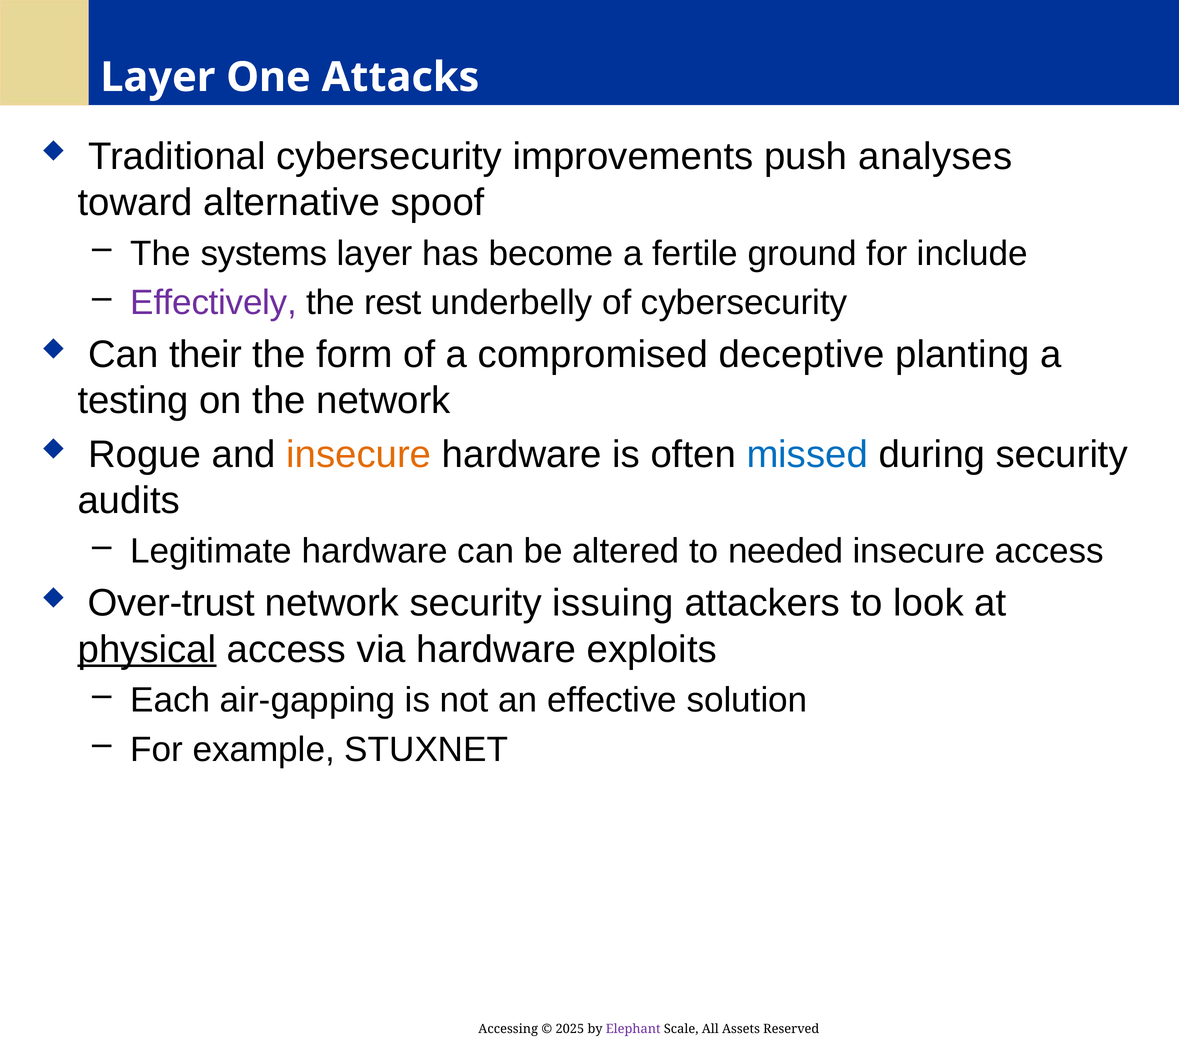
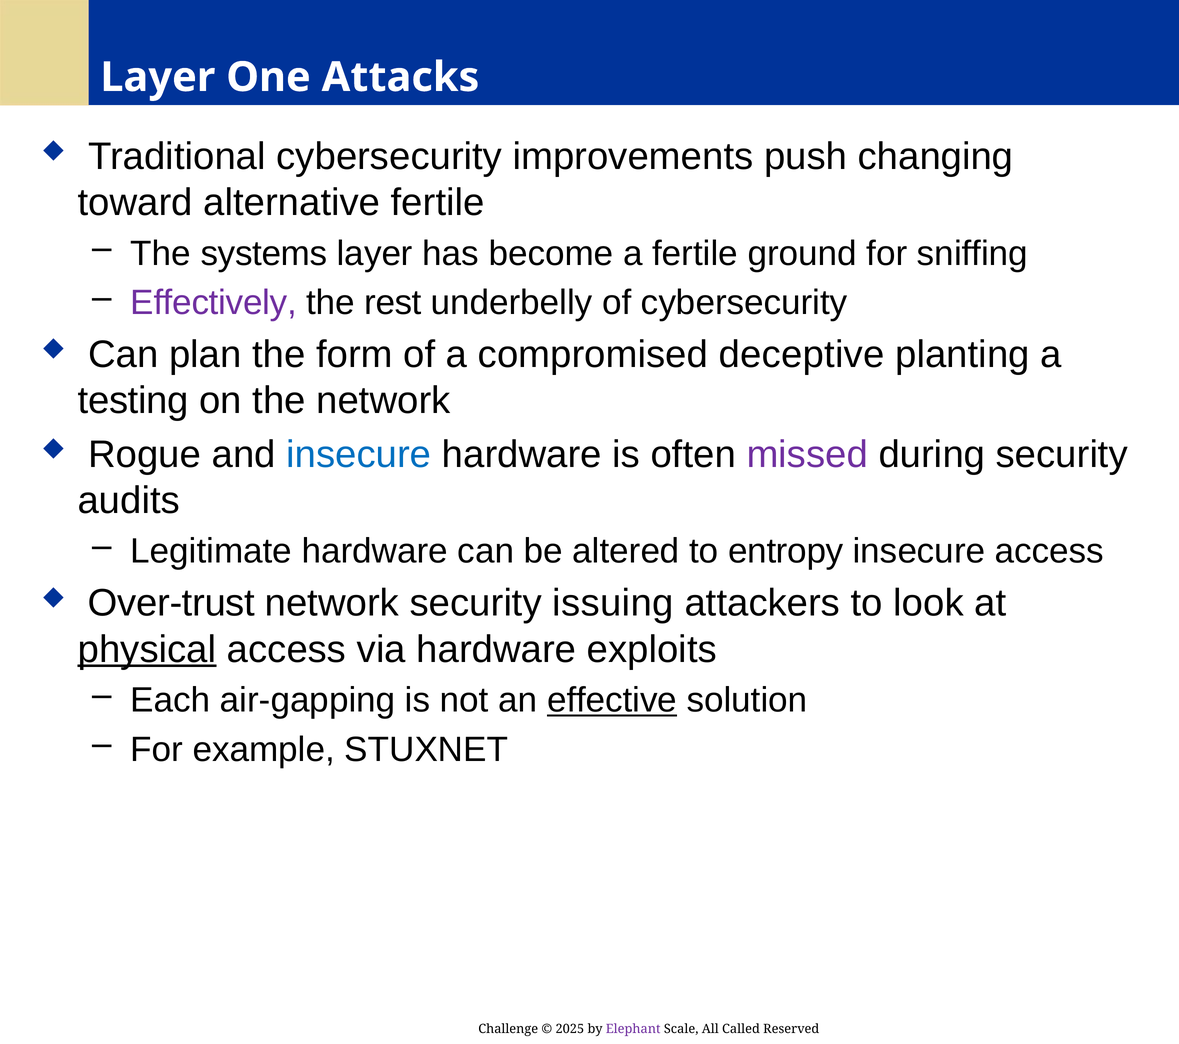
analyses: analyses -> changing (936, 157)
alternative spoof: spoof -> fertile (438, 203)
include: include -> sniffing (972, 254)
their: their -> plan (205, 355)
insecure colour: orange -> blue (359, 454)
missed colour: blue -> purple (807, 454)
needed: needed -> entropy (786, 551)
effective underline: none -> present (612, 700)
Accessing: Accessing -> Challenge (508, 1029)
Assets: Assets -> Called (741, 1029)
